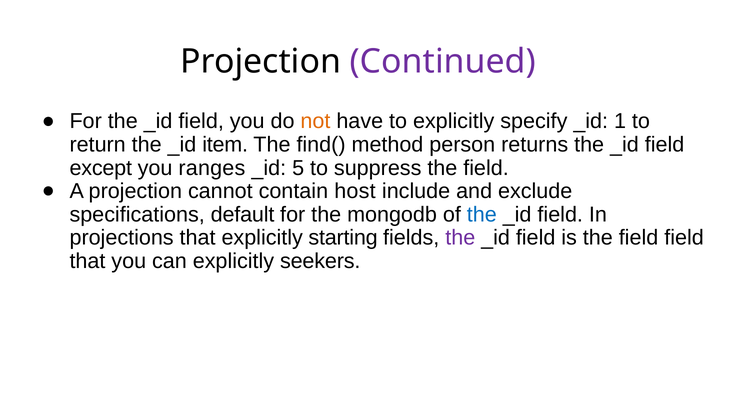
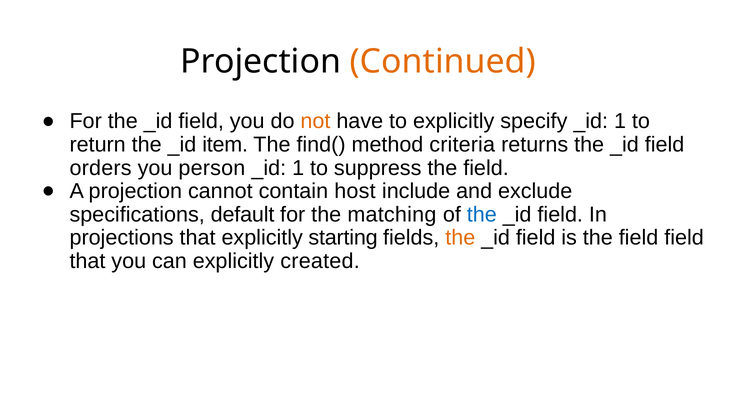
Continued colour: purple -> orange (443, 61)
person: person -> criteria (462, 145)
except: except -> orders (101, 168)
ranges: ranges -> person (212, 168)
5: 5 -> 1 (298, 168)
mongodb: mongodb -> matching (392, 214)
the colour: purple -> orange (460, 238)
seekers: seekers -> created (320, 261)
